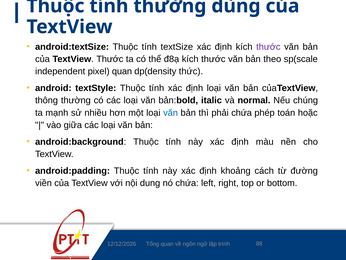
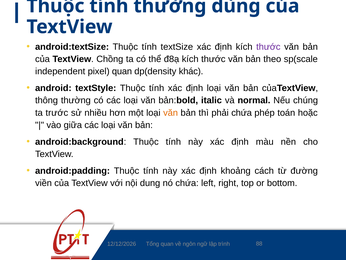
TextView Thước: Thước -> Chồng (110, 59)
thức: thức -> khác (191, 71)
mạnh: mạnh -> trước (57, 113)
văn colour: blue -> orange (171, 113)
